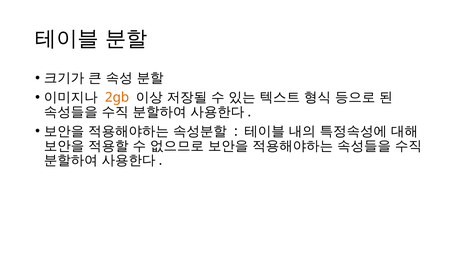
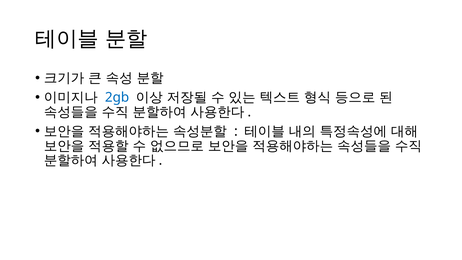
2gb colour: orange -> blue (117, 97)
